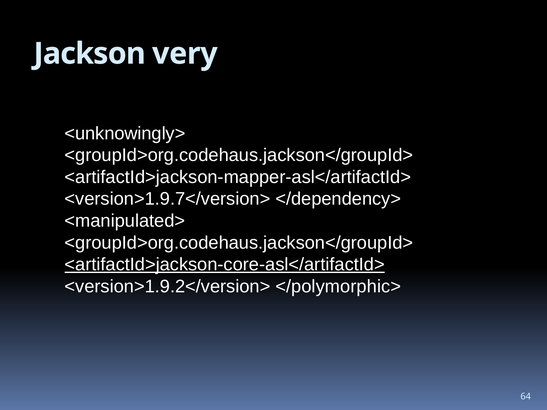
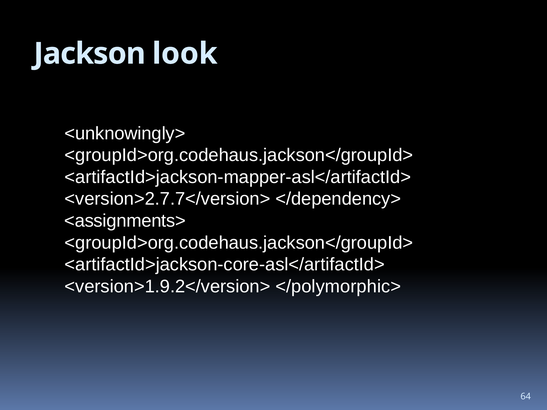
very: very -> look (185, 54)
<version>1.9.7</version>: <version>1.9.7</version> -> <version>2.7.7</version> (167, 199)
<manipulated>: <manipulated> -> <assignments> (125, 221)
<artifactId>jackson-core-asl</artifactId> underline: present -> none (225, 265)
